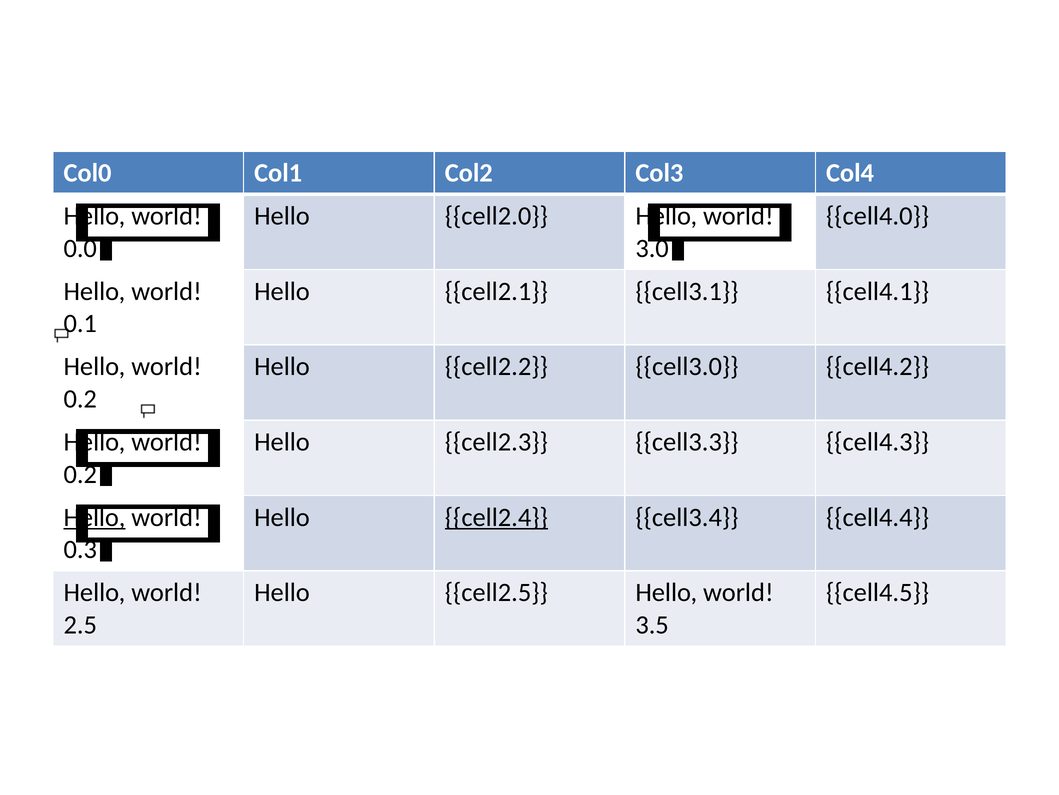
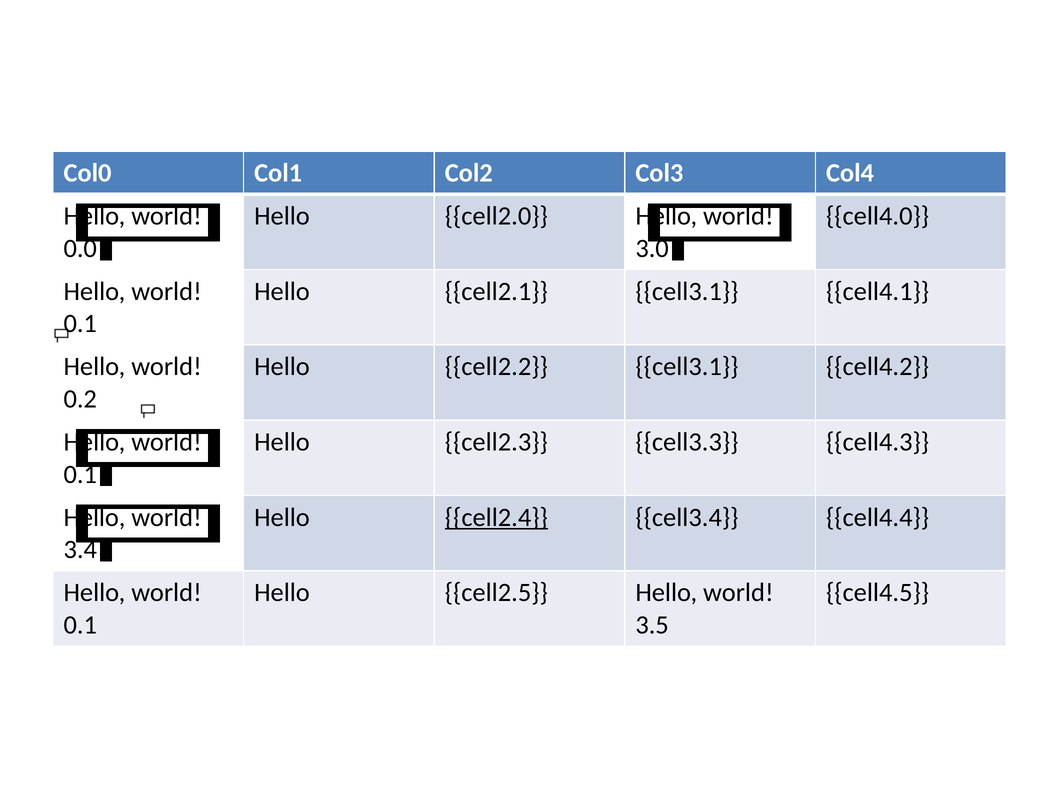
cell2.2 cell3.0: cell3.0 -> cell3.1 (687, 366)
0.2: 0.2 -> 0.1 (80, 474)
Hello underline: present -> none (94, 517)
0.3: 0.3 -> 3.4 (80, 549)
2.5: 2.5 -> 0.1 (80, 624)
